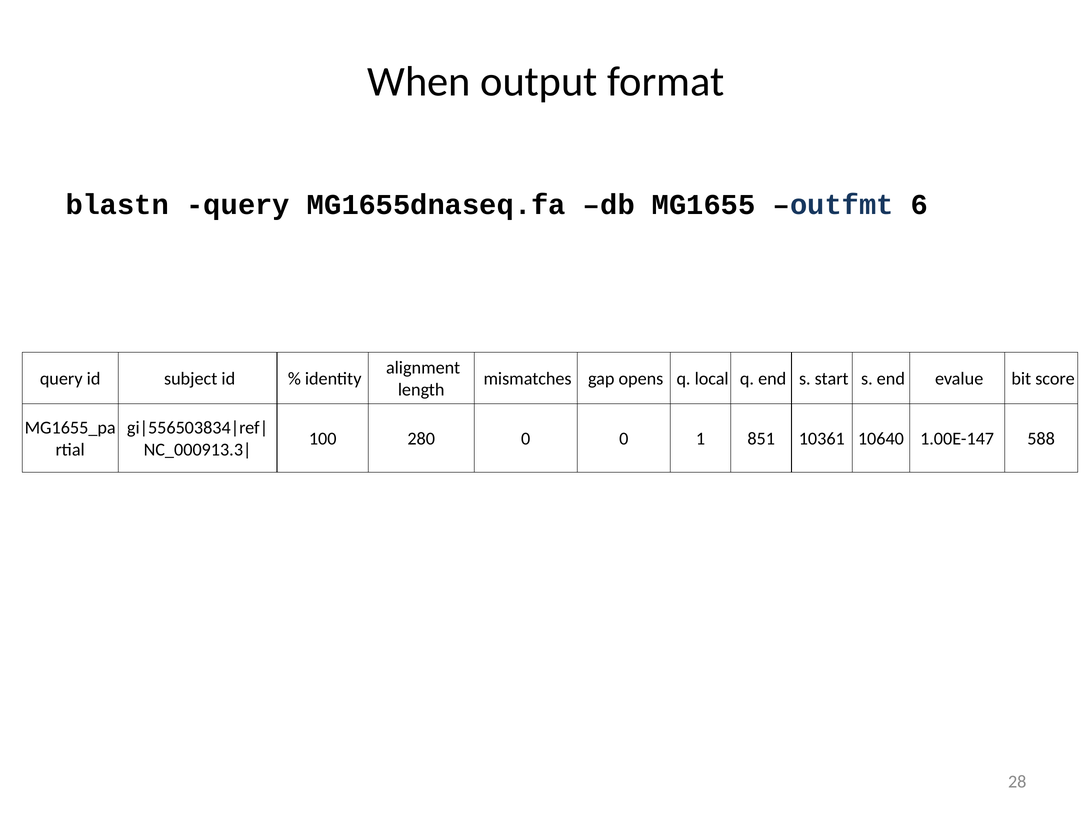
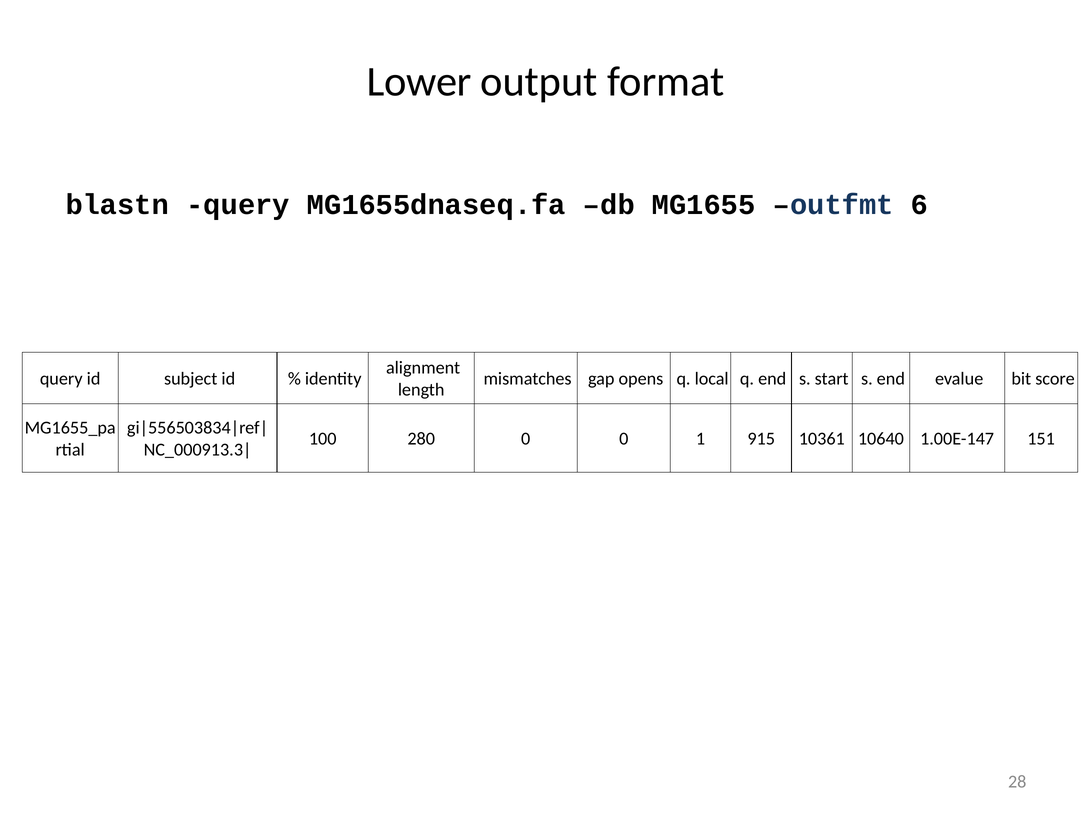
When: When -> Lower (419, 82)
851: 851 -> 915 (761, 439)
588: 588 -> 151 (1041, 439)
